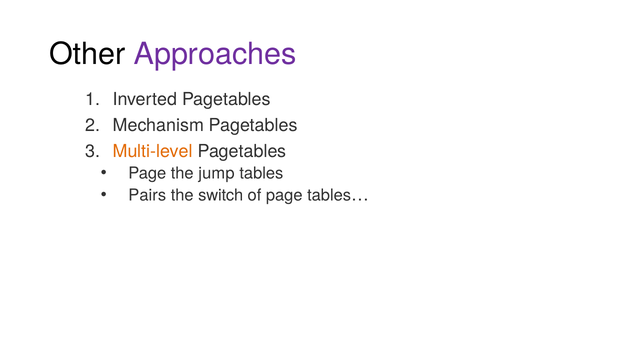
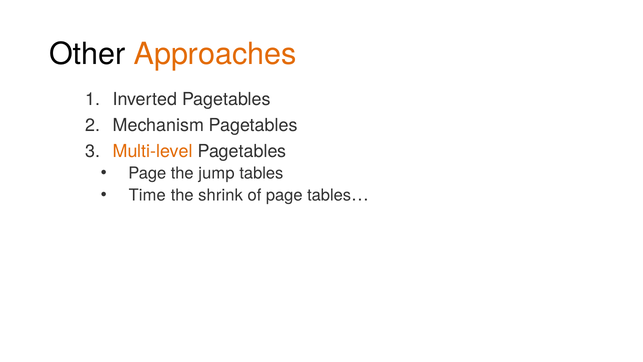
Approaches colour: purple -> orange (215, 54)
Pairs: Pairs -> Time (147, 195)
switch: switch -> shrink (221, 195)
